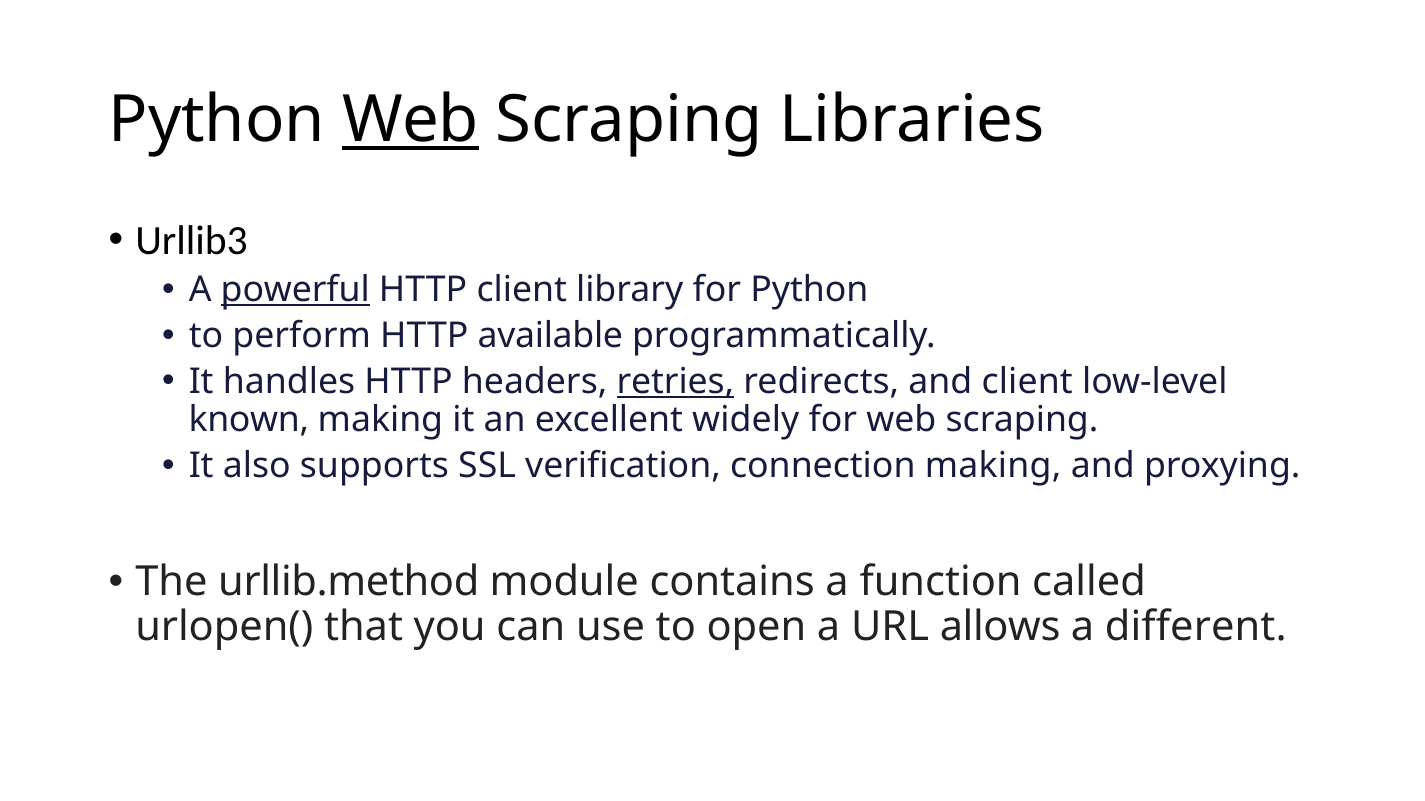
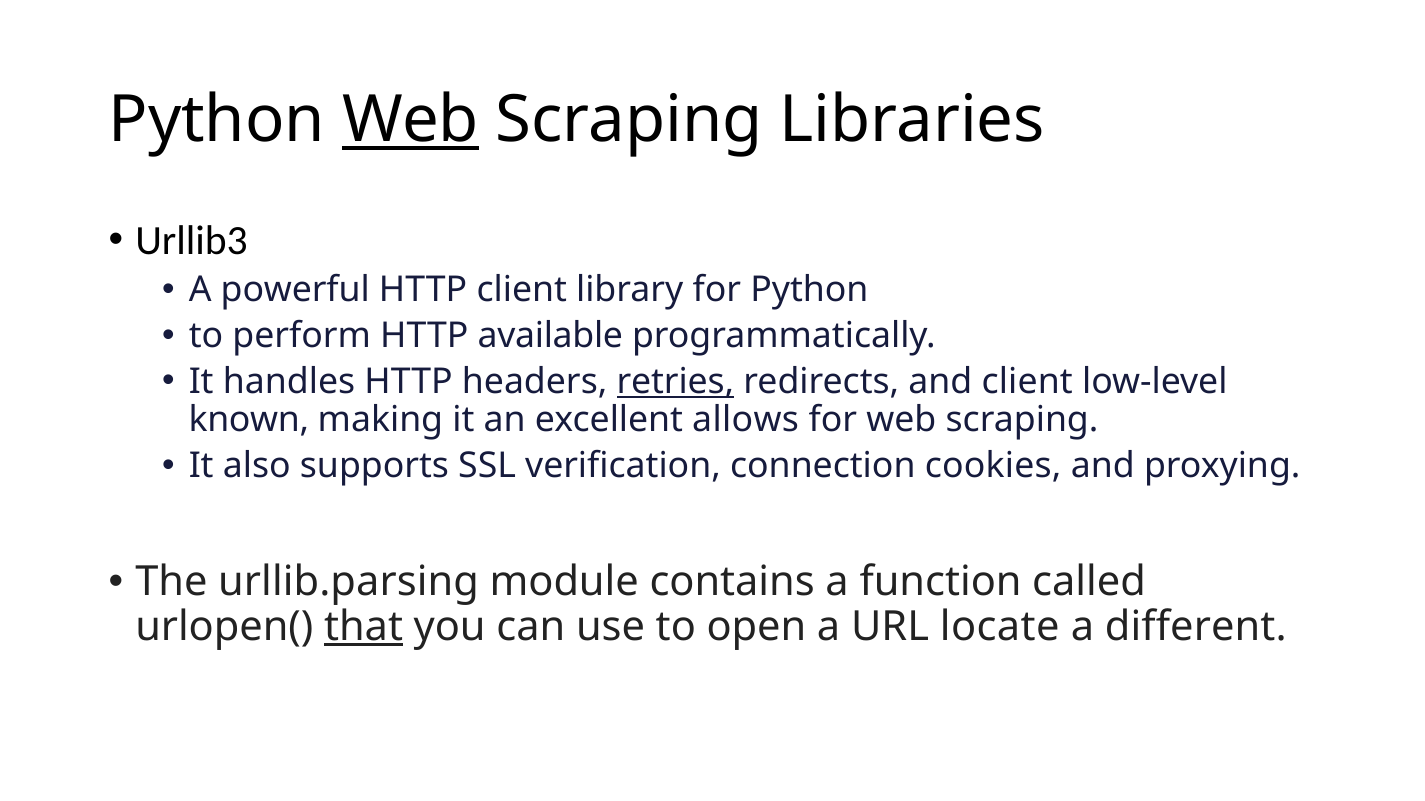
powerful underline: present -> none (295, 290)
widely: widely -> allows (746, 420)
connection making: making -> cookies (993, 466)
urllib.method: urllib.method -> urllib.parsing (349, 582)
that underline: none -> present (364, 627)
allows: allows -> locate (1000, 627)
